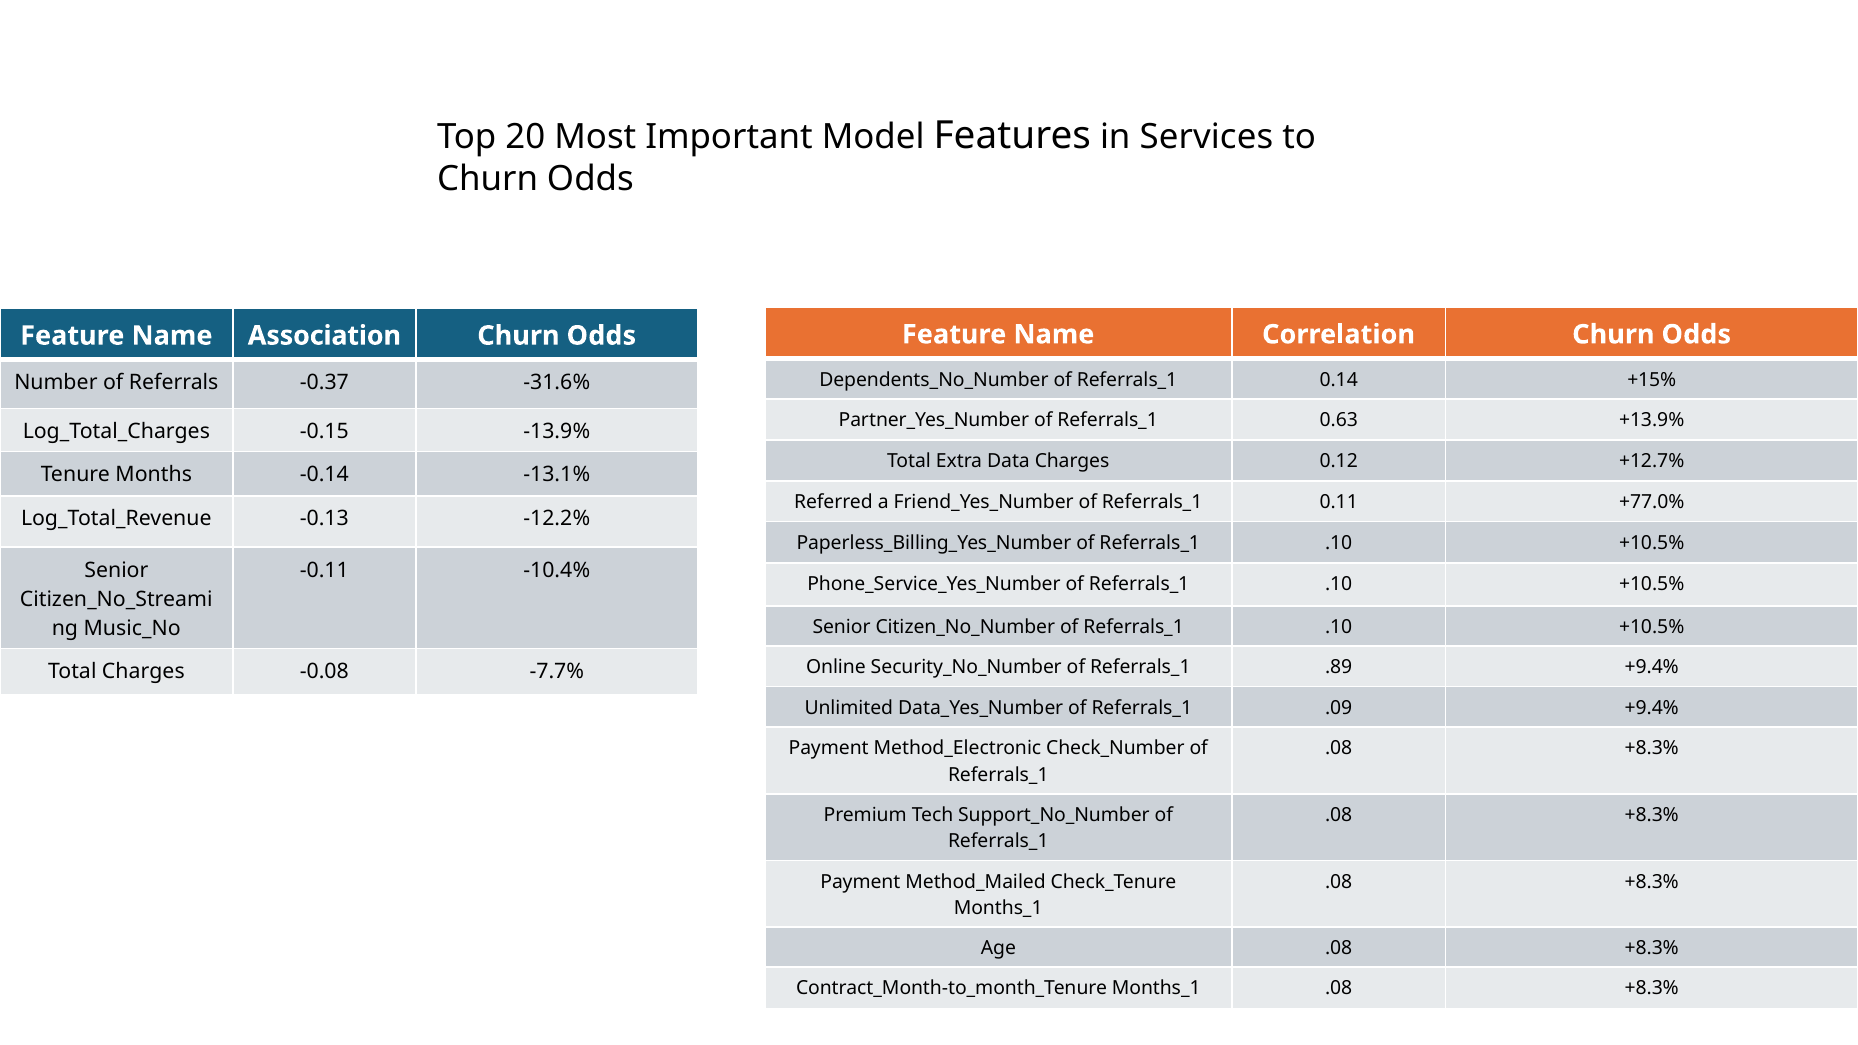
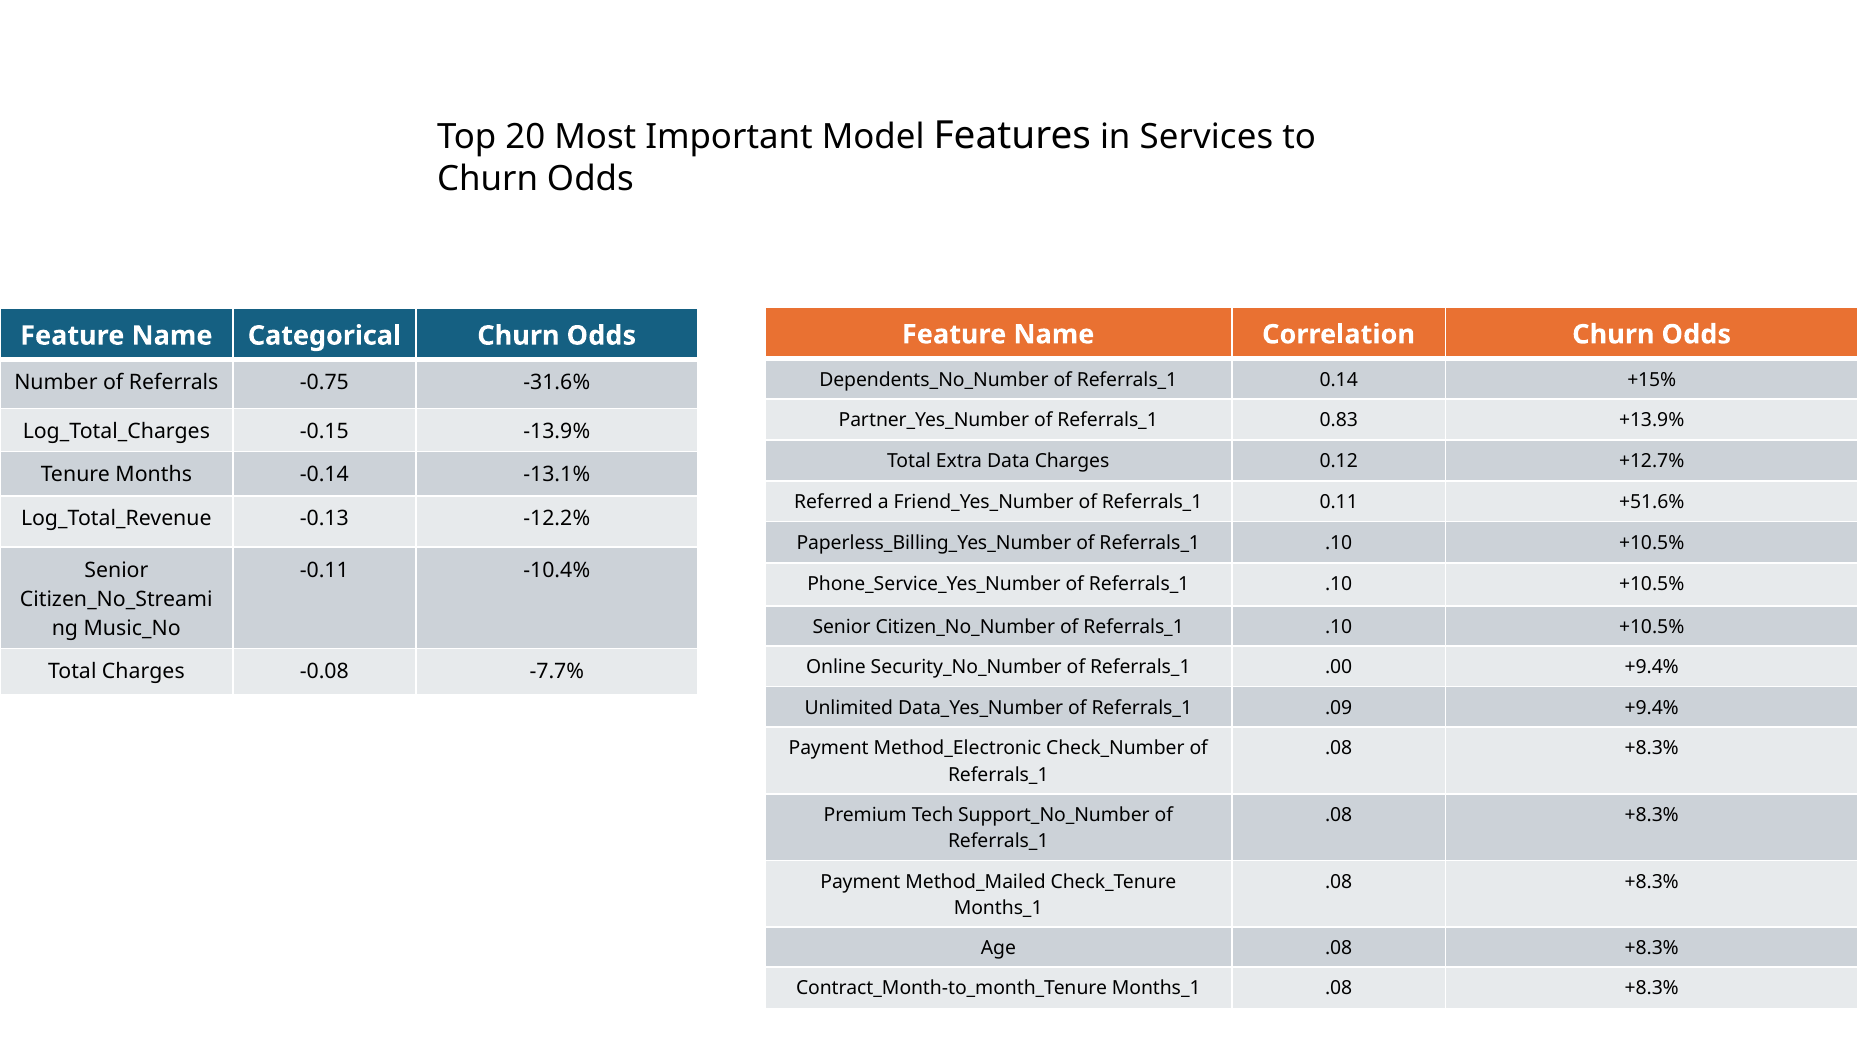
Association: Association -> Categorical (324, 336)
-0.37: -0.37 -> -0.75 (324, 382)
0.63: 0.63 -> 0.83 (1339, 420)
+77.0%: +77.0% -> +51.6% (1652, 502)
.89: .89 -> .00 (1339, 667)
